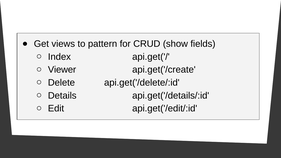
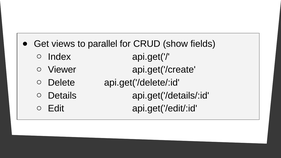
pattern: pattern -> parallel (103, 44)
